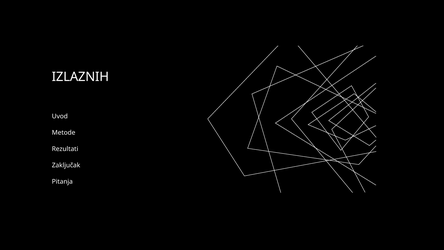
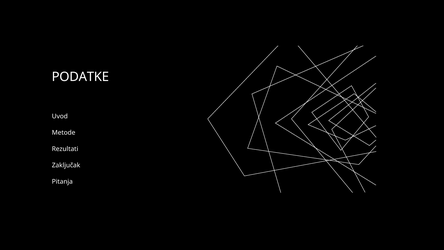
IZLAZNIH: IZLAZNIH -> PODATKE (80, 77)
